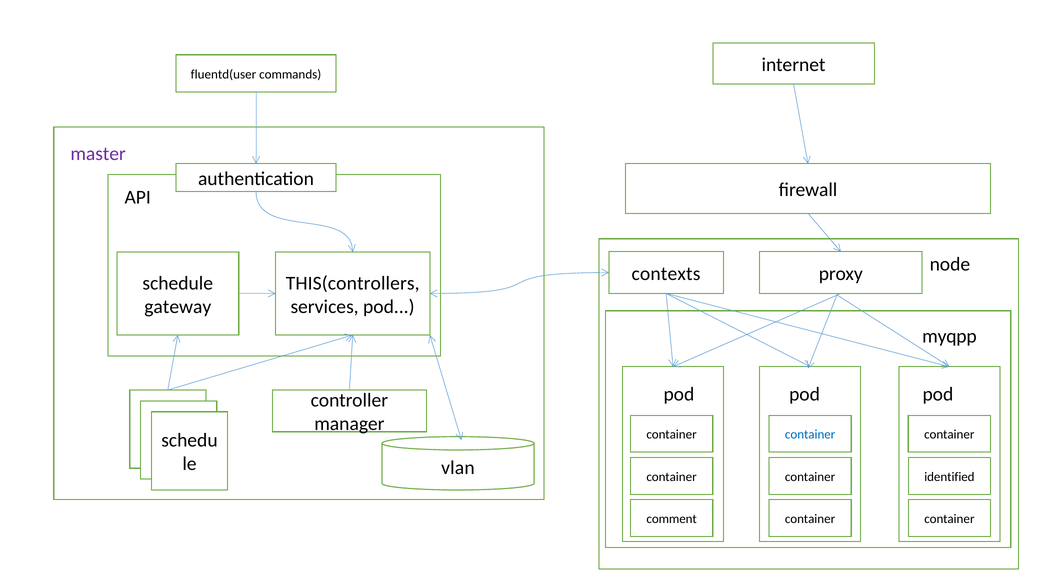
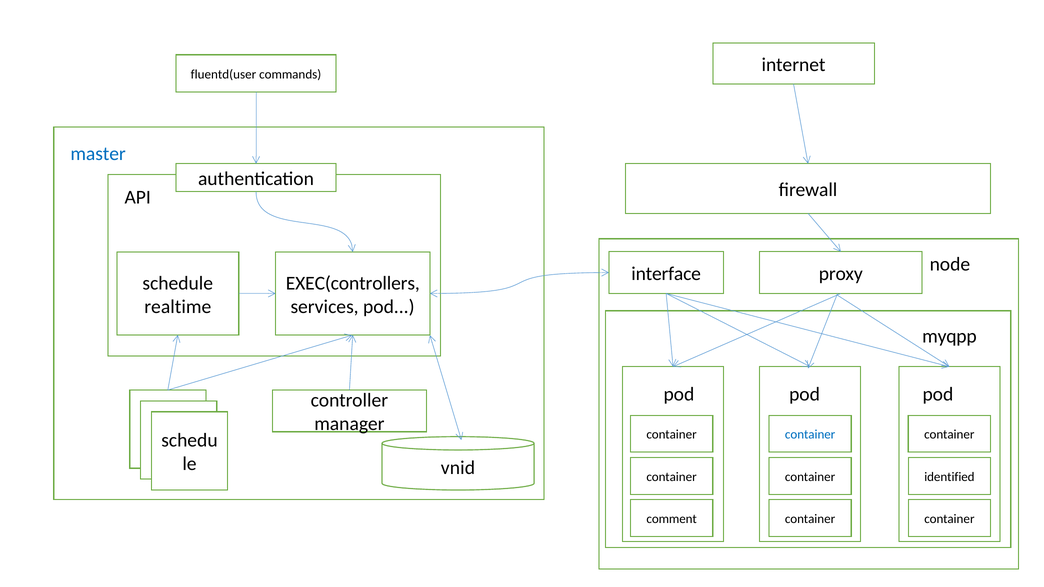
master colour: purple -> blue (98, 154)
contexts: contexts -> interface (666, 274)
THIS(controllers: THIS(controllers -> EXEC(controllers (353, 283)
gateway: gateway -> realtime (178, 307)
vlan: vlan -> vnid (458, 468)
